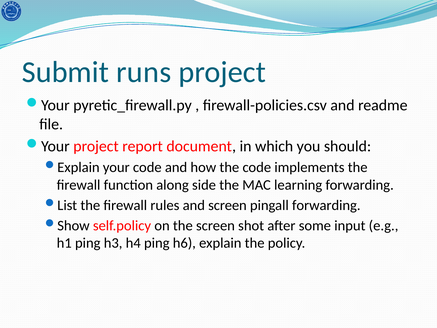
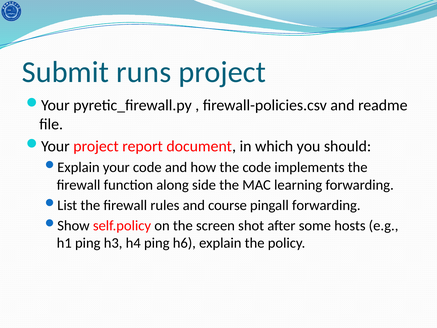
and screen: screen -> course (227, 205)
input: input -> hosts (350, 225)
